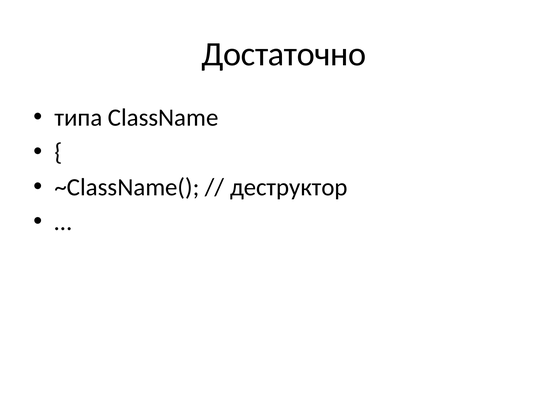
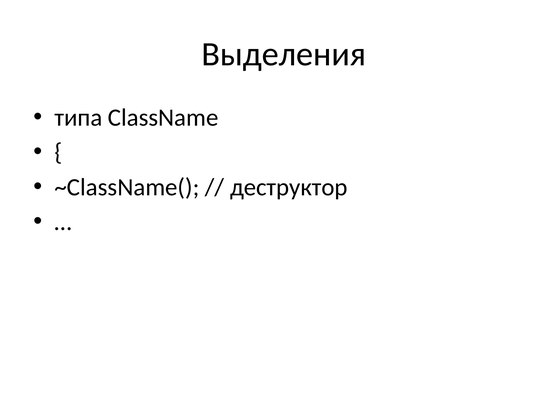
Достаточно: Достаточно -> Выделения (284, 54)
